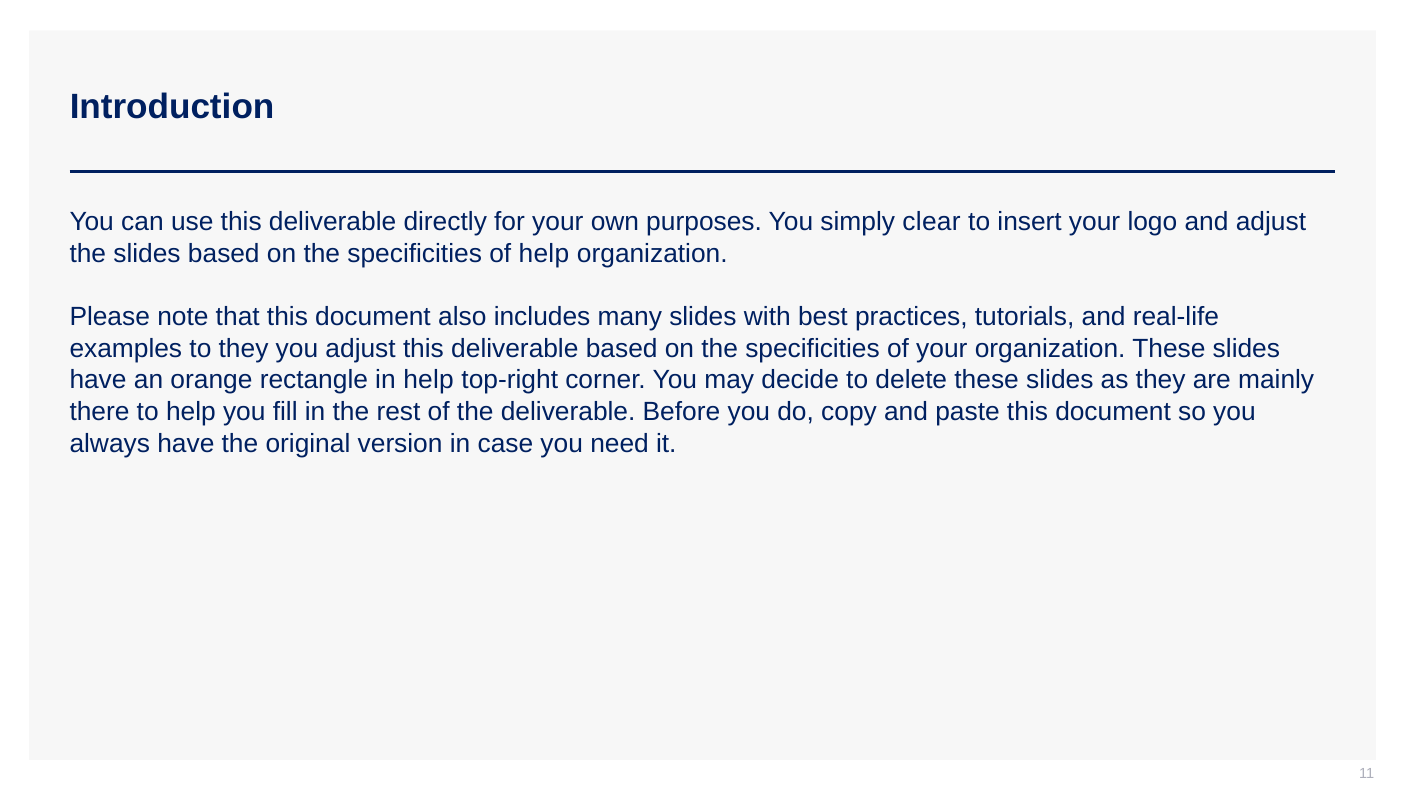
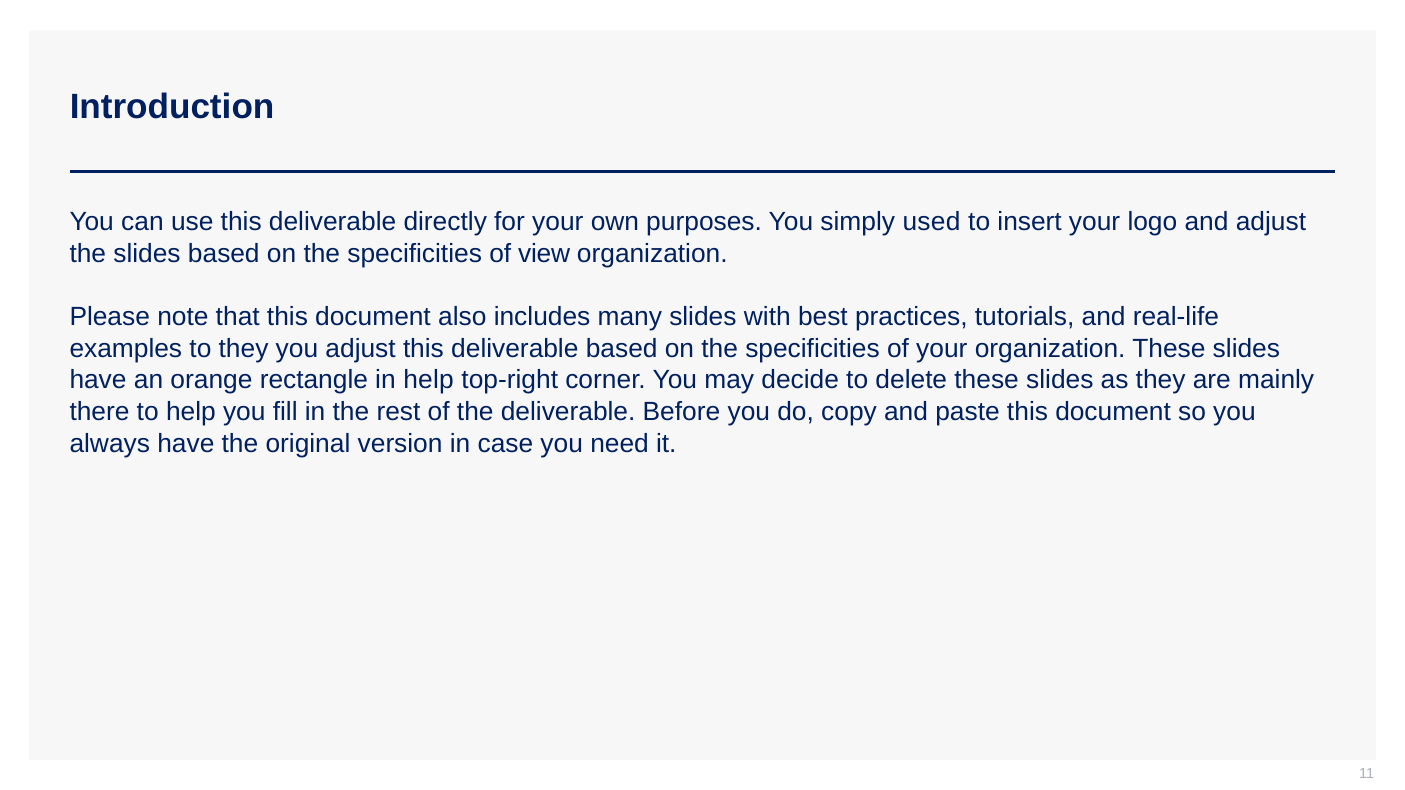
clear: clear -> used (932, 222)
of help: help -> view (544, 254)
